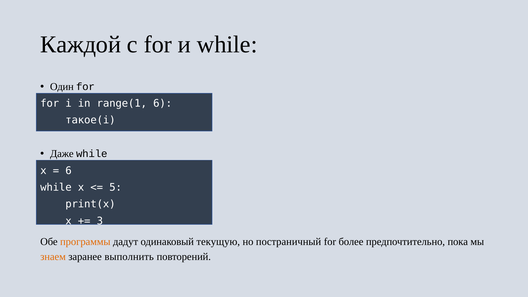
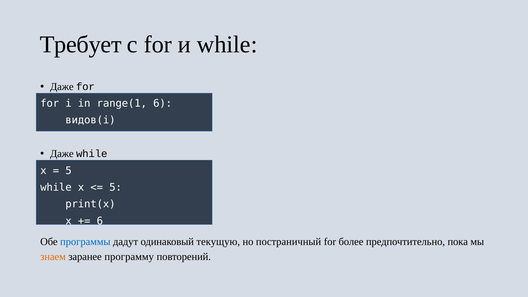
Каждой: Каждой -> Требует (81, 44)
Один: Один -> Даже (62, 87)
такое(i: такое(i -> видов(i (90, 120)
6: 6 -> 5 (68, 171)
3: 3 -> 6 (100, 221)
программы colour: orange -> blue (85, 242)
выполнить: выполнить -> программу (129, 257)
